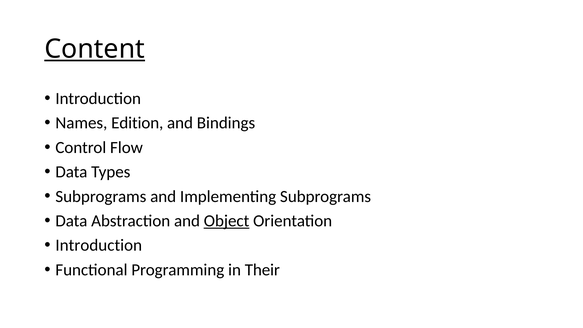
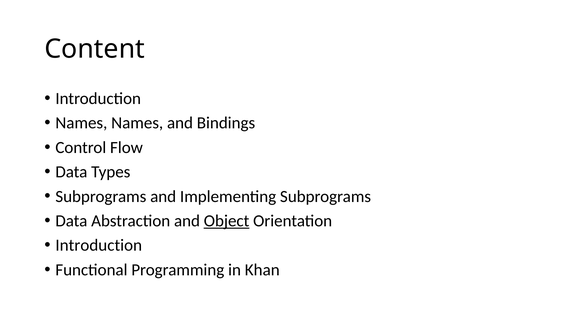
Content underline: present -> none (95, 49)
Names Edition: Edition -> Names (137, 123)
Their: Their -> Khan (262, 270)
